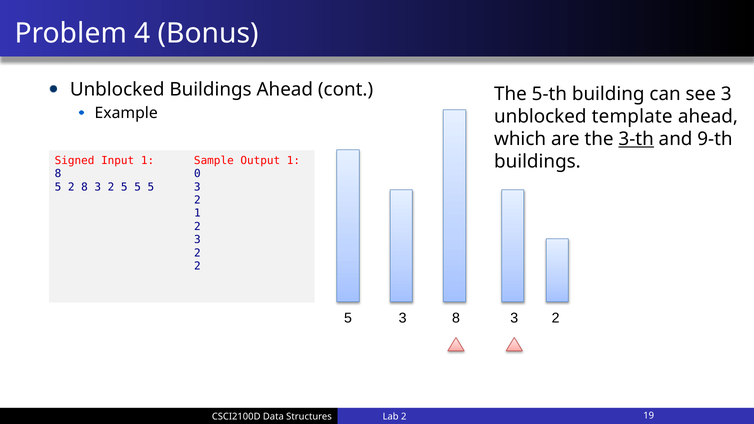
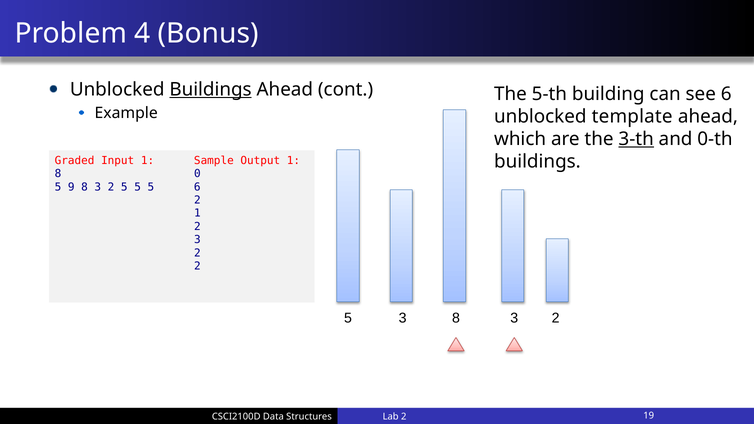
Buildings underline: none -> present (211, 89)
see 3: 3 -> 6 (726, 94)
9-th: 9-th -> 0-th (715, 139)
Signed: Signed -> Graded (75, 161)
5 2: 2 -> 9 (71, 187)
5 5 3: 3 -> 6 (197, 187)
